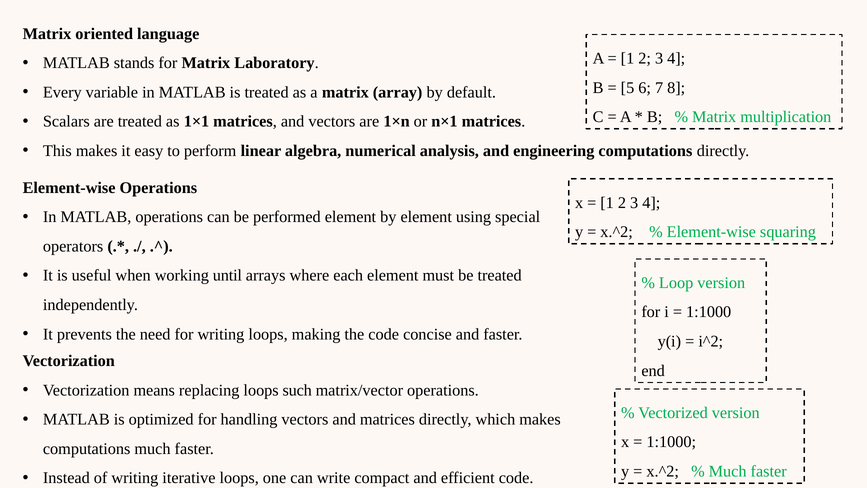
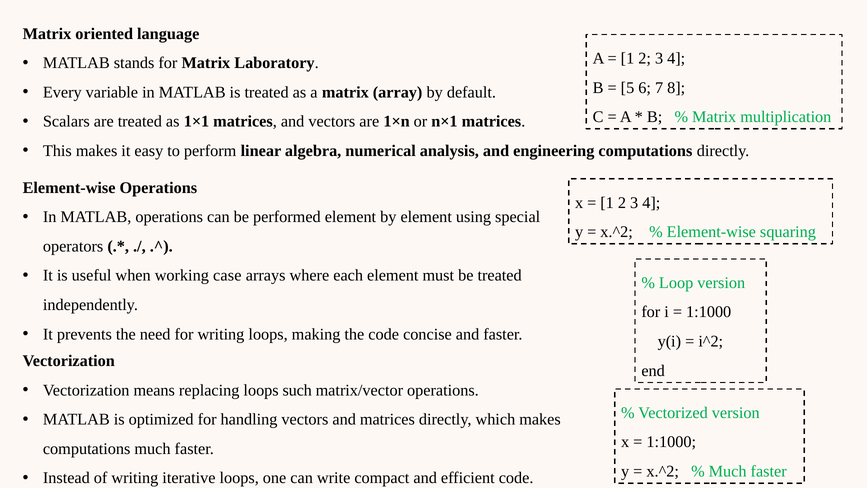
until: until -> case (227, 275)
